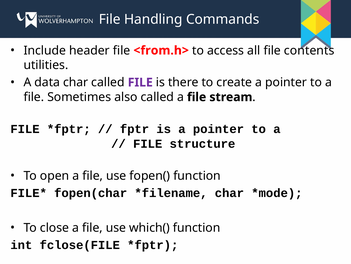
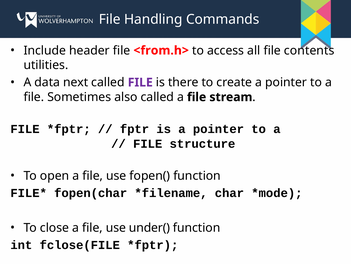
data char: char -> next (76, 82)
which(: which( -> under( (150, 227)
